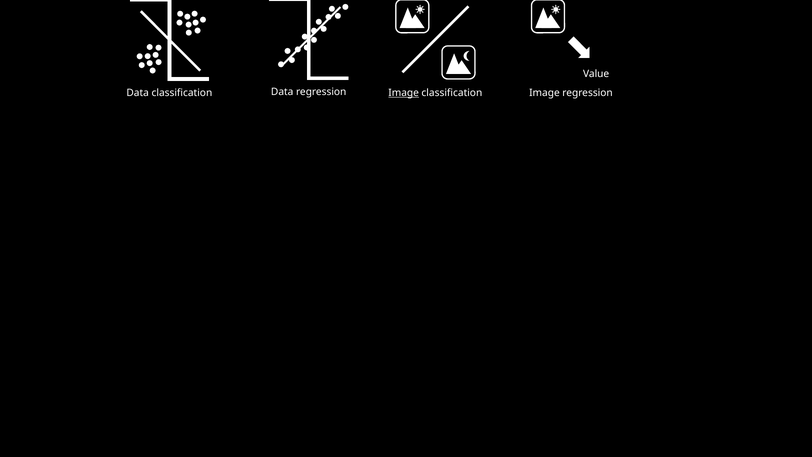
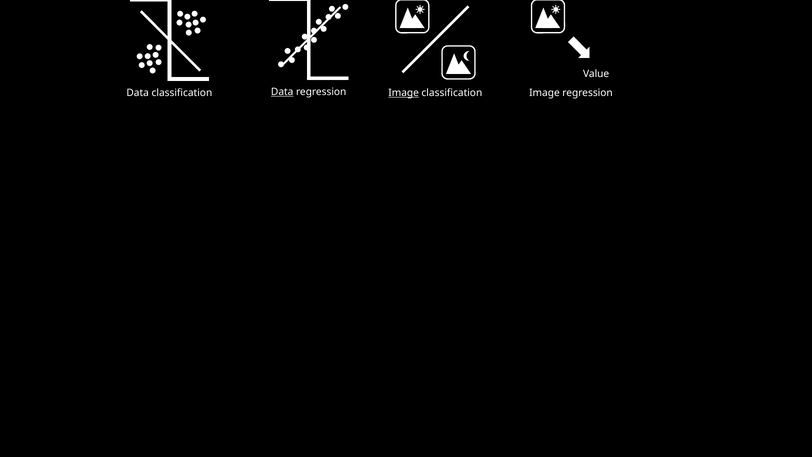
Data underline: none -> present (282, 92)
